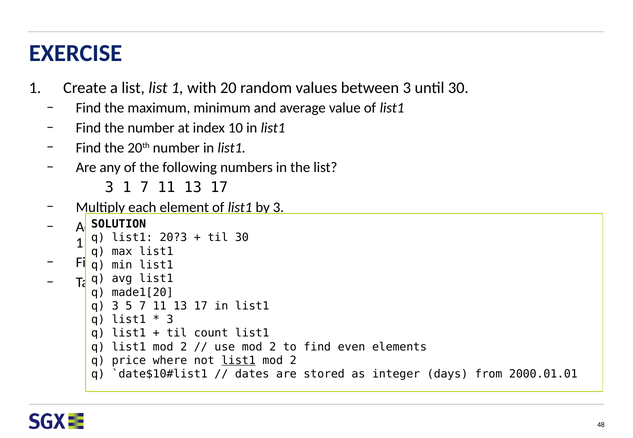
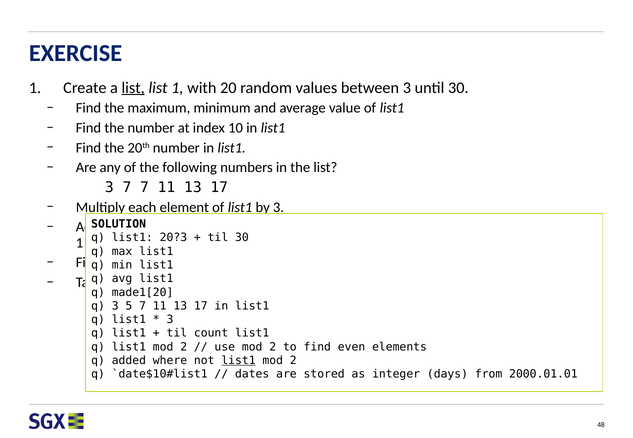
list underline: none -> present (133, 88)
3 1: 1 -> 7 (127, 188)
price: price -> added (129, 361)
